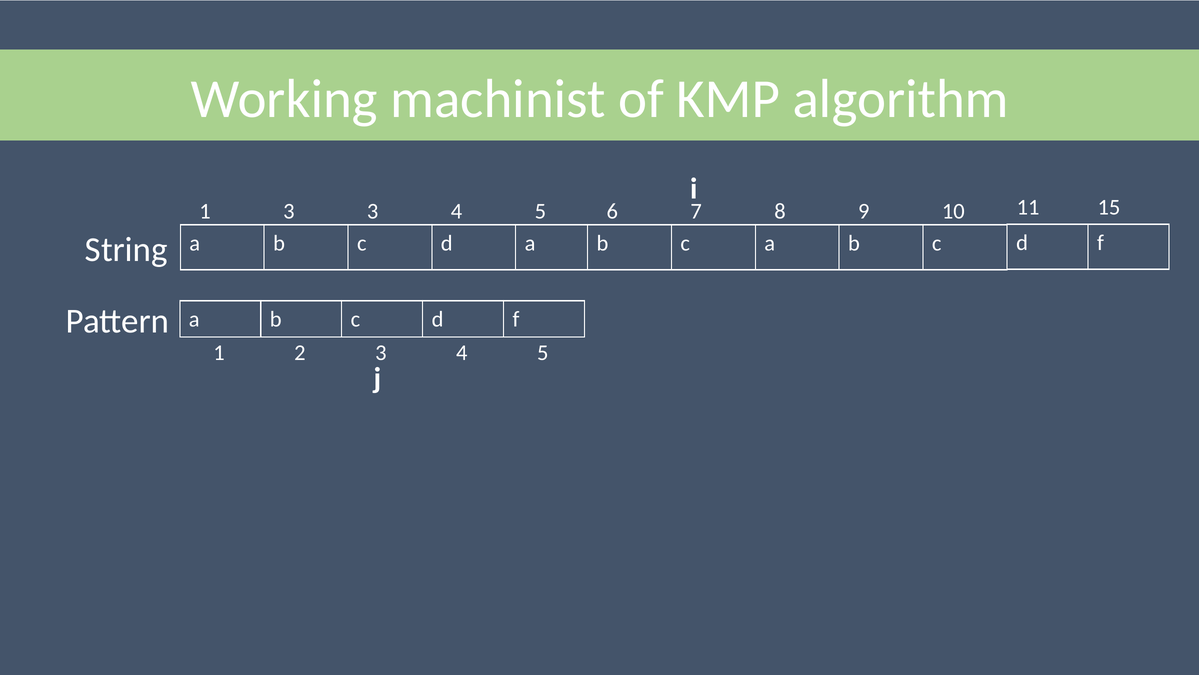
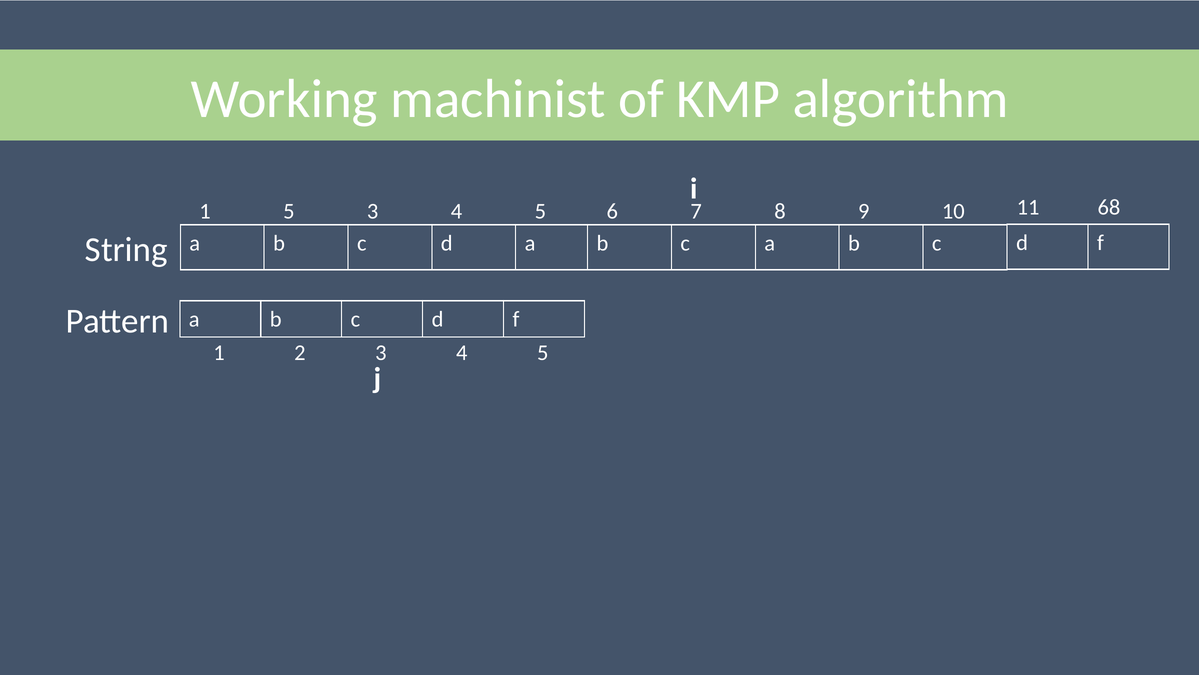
15: 15 -> 68 (1109, 207)
1 3: 3 -> 5 (289, 211)
